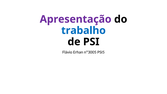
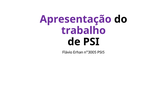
trabalho colour: blue -> purple (84, 30)
